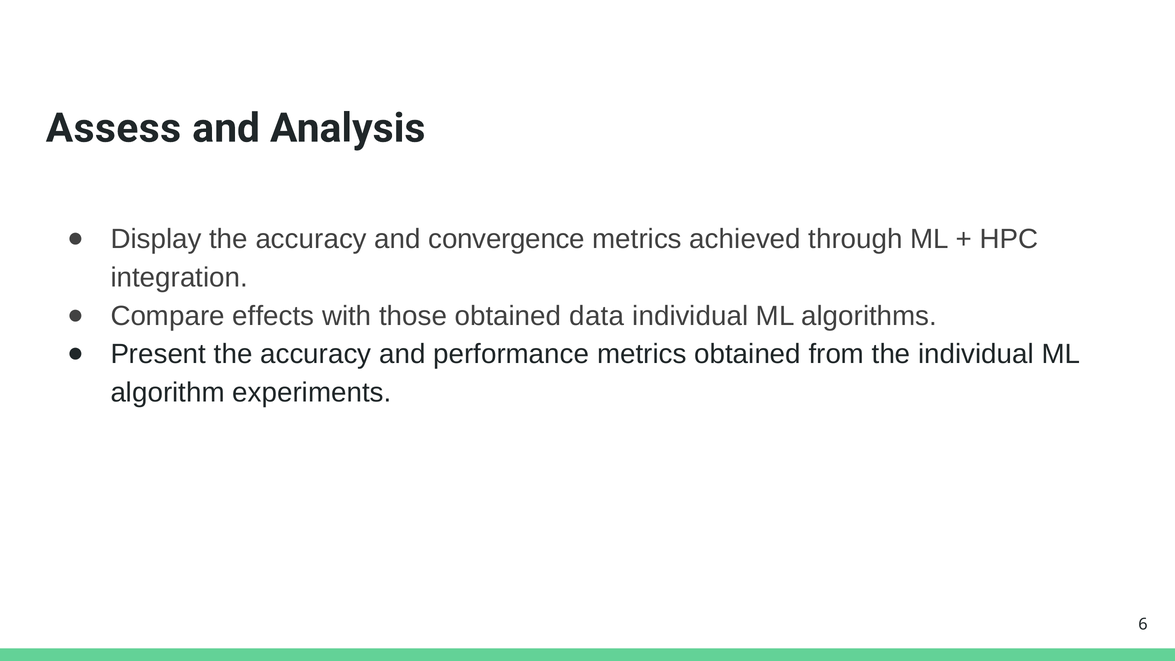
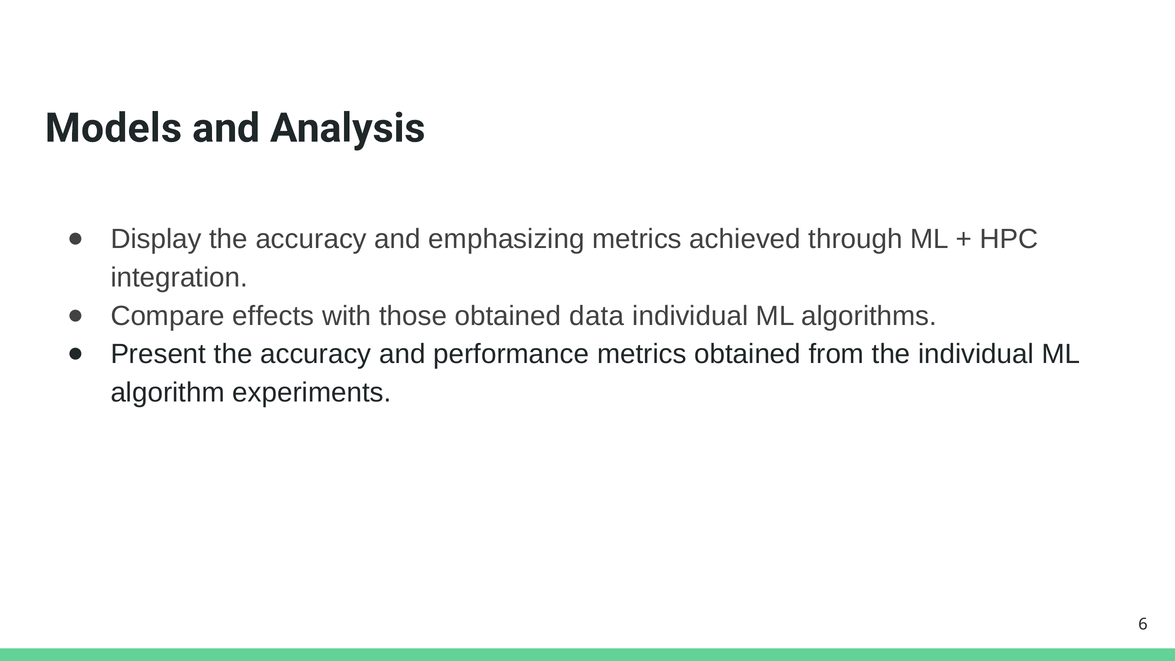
Assess: Assess -> Models (113, 128)
convergence: convergence -> emphasizing (507, 239)
